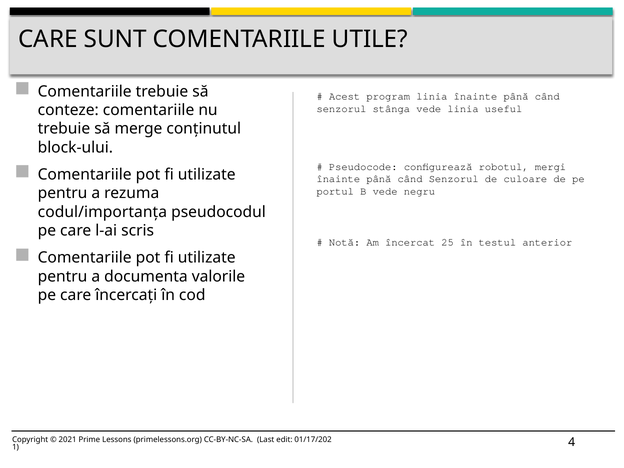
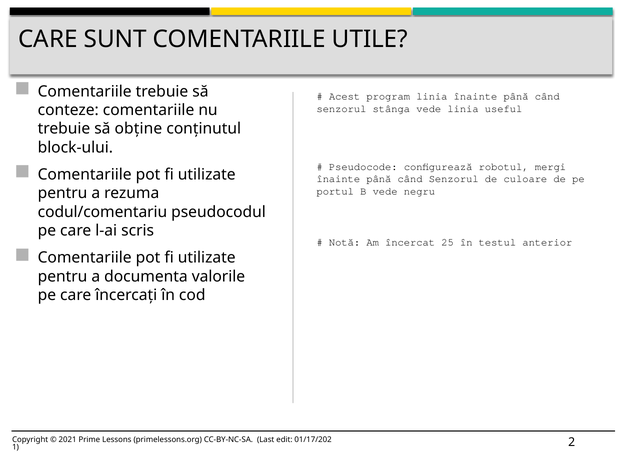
merge: merge -> obține (138, 129)
codul/importanța: codul/importanța -> codul/comentariu (102, 212)
4: 4 -> 2 (572, 442)
